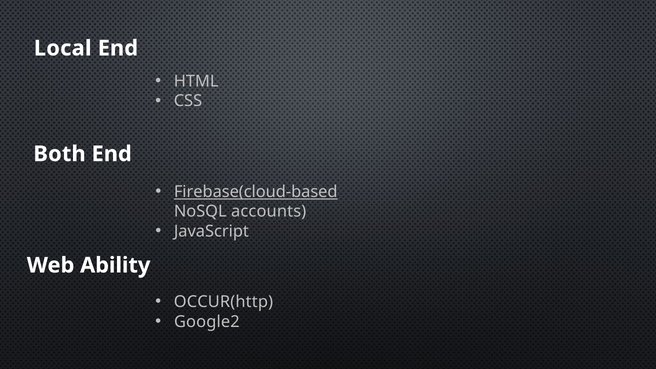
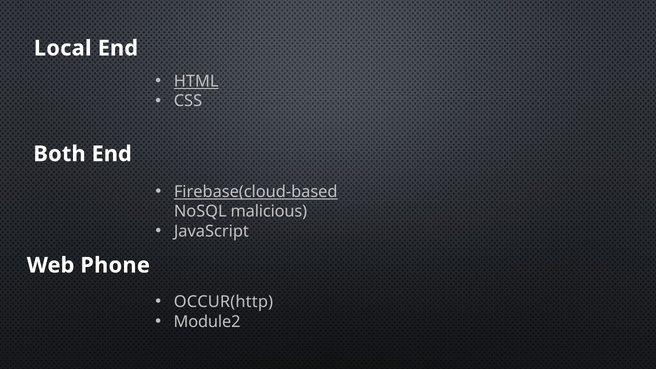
HTML underline: none -> present (196, 81)
accounts: accounts -> malicious (269, 211)
Ability: Ability -> Phone (115, 265)
Google2: Google2 -> Module2 (207, 322)
